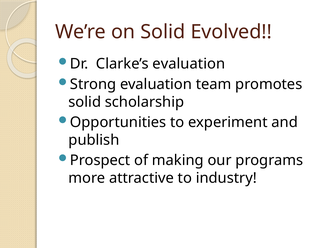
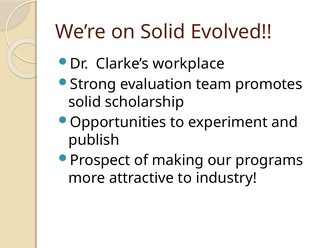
Clarke’s evaluation: evaluation -> workplace (189, 64)
